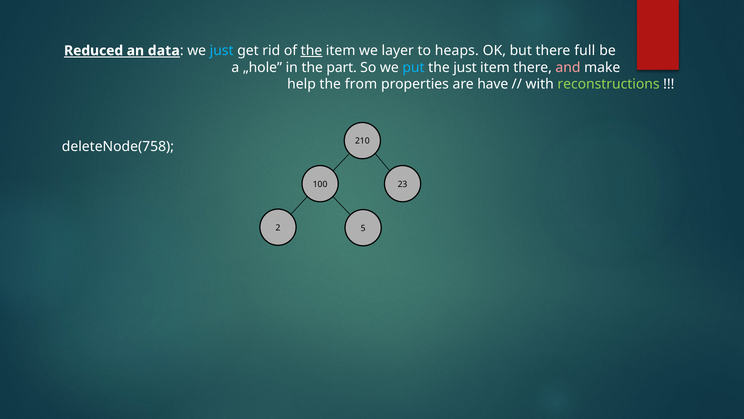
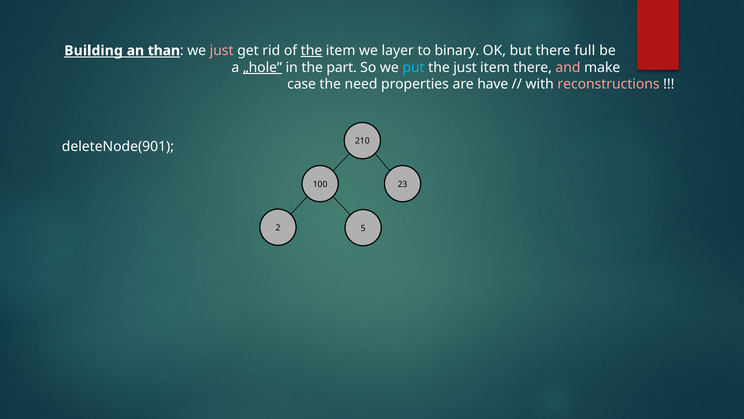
Reduced: Reduced -> Building (94, 51)
data: data -> than (164, 51)
just colour: light blue -> pink (222, 51)
heaps: heaps -> binary (457, 51)
„hole underline: none -> present (262, 67)
help: help -> case (302, 84)
from: from -> need (361, 84)
reconstructions colour: light green -> pink (609, 84)
deleteNode(758: deleteNode(758 -> deleteNode(901 (118, 146)
